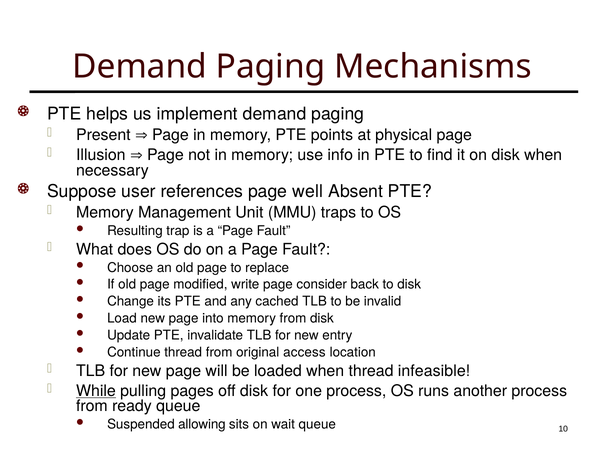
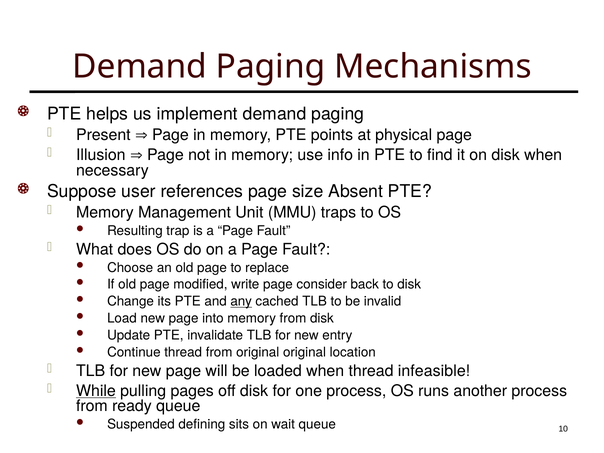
well: well -> size (308, 192)
any underline: none -> present (241, 301)
original access: access -> original (305, 352)
allowing: allowing -> defining (202, 424)
